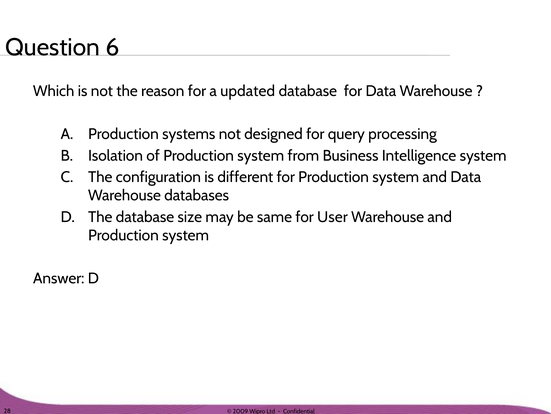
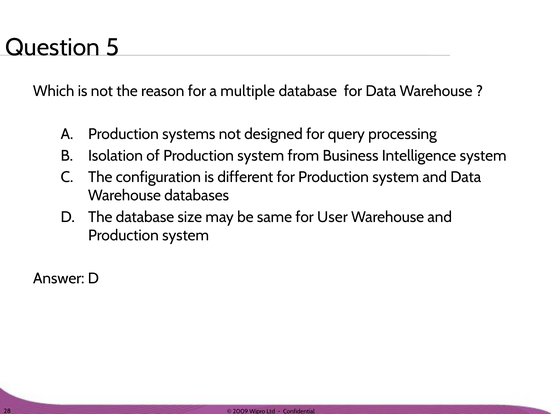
6: 6 -> 5 (112, 47)
updated: updated -> multiple (248, 91)
